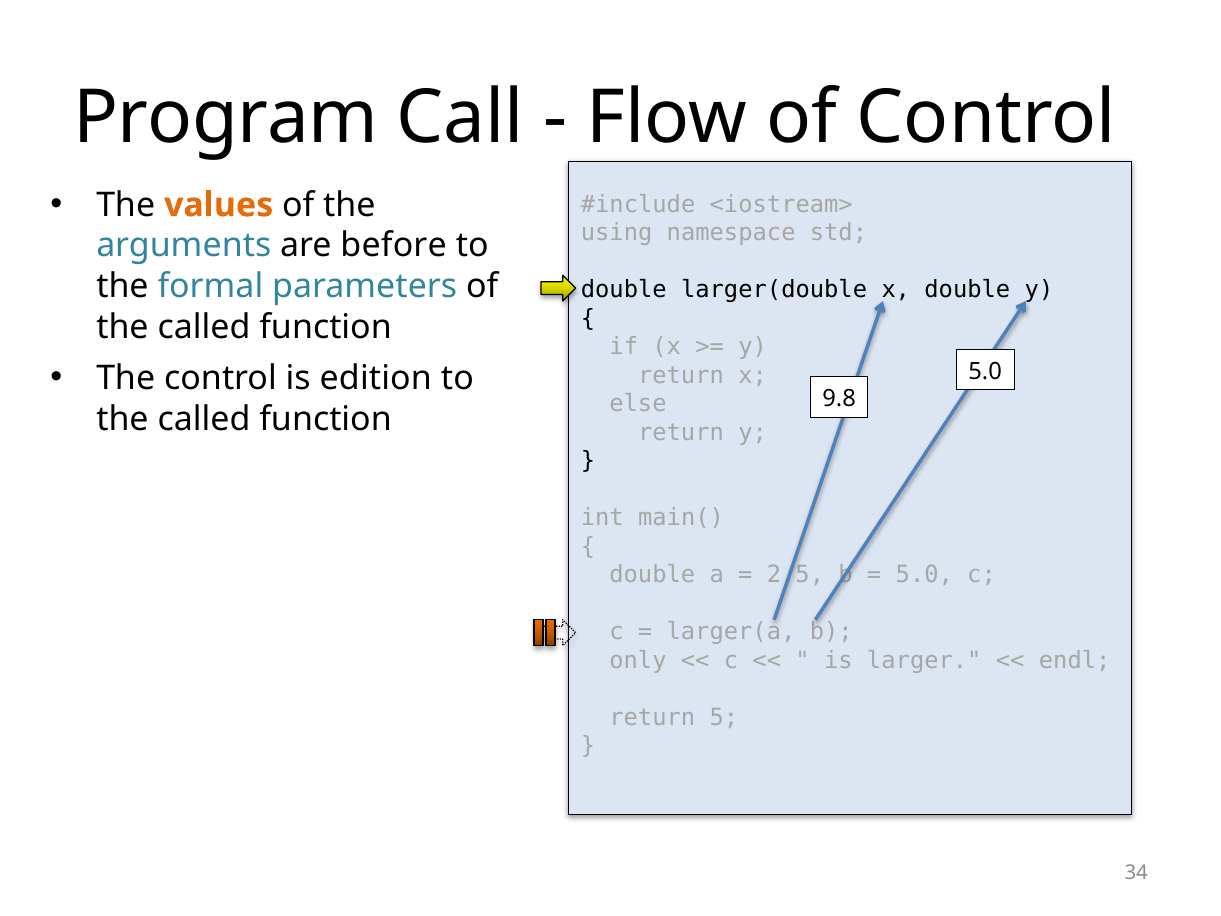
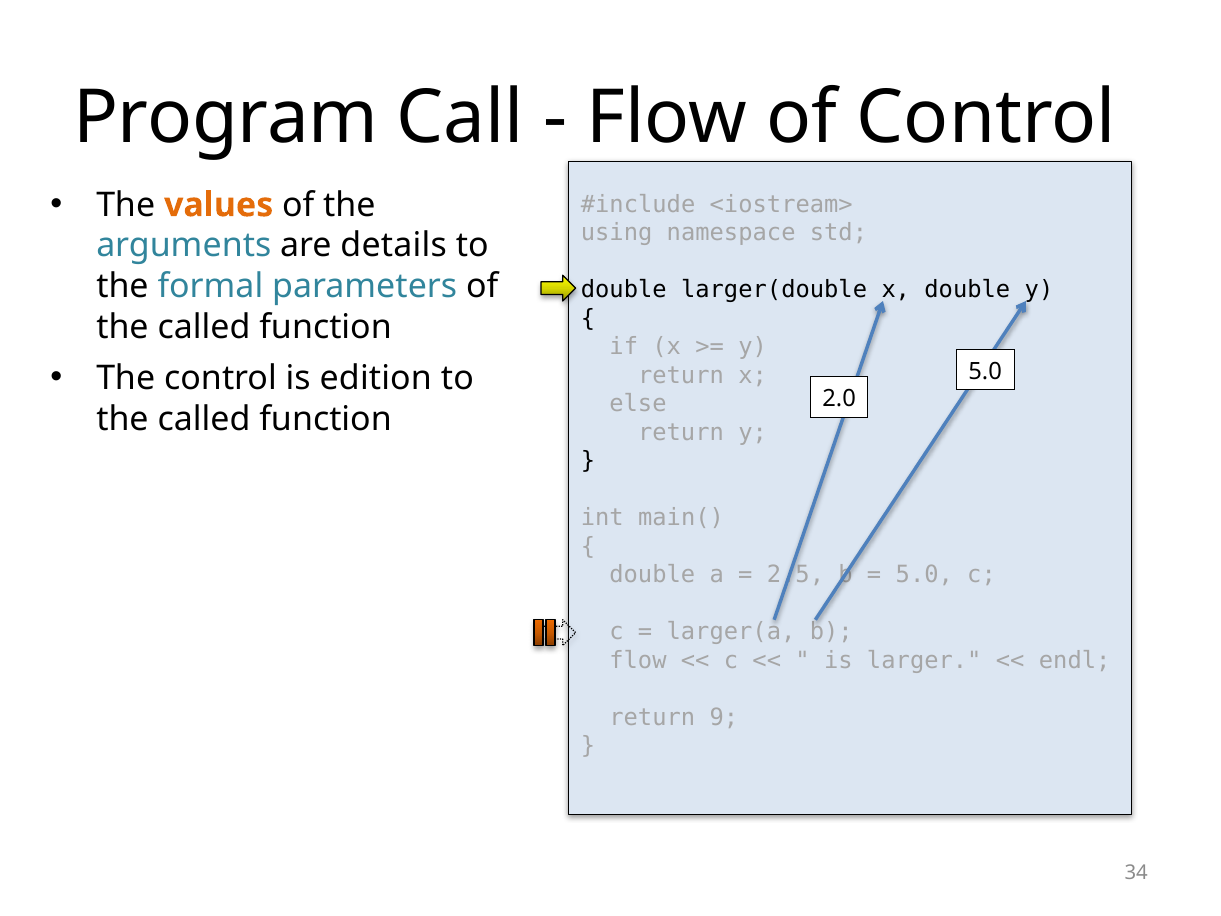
before: before -> details (394, 246)
9.8: 9.8 -> 2.0 (839, 399)
only: only -> flow (638, 660)
5: 5 -> 9 (724, 717)
